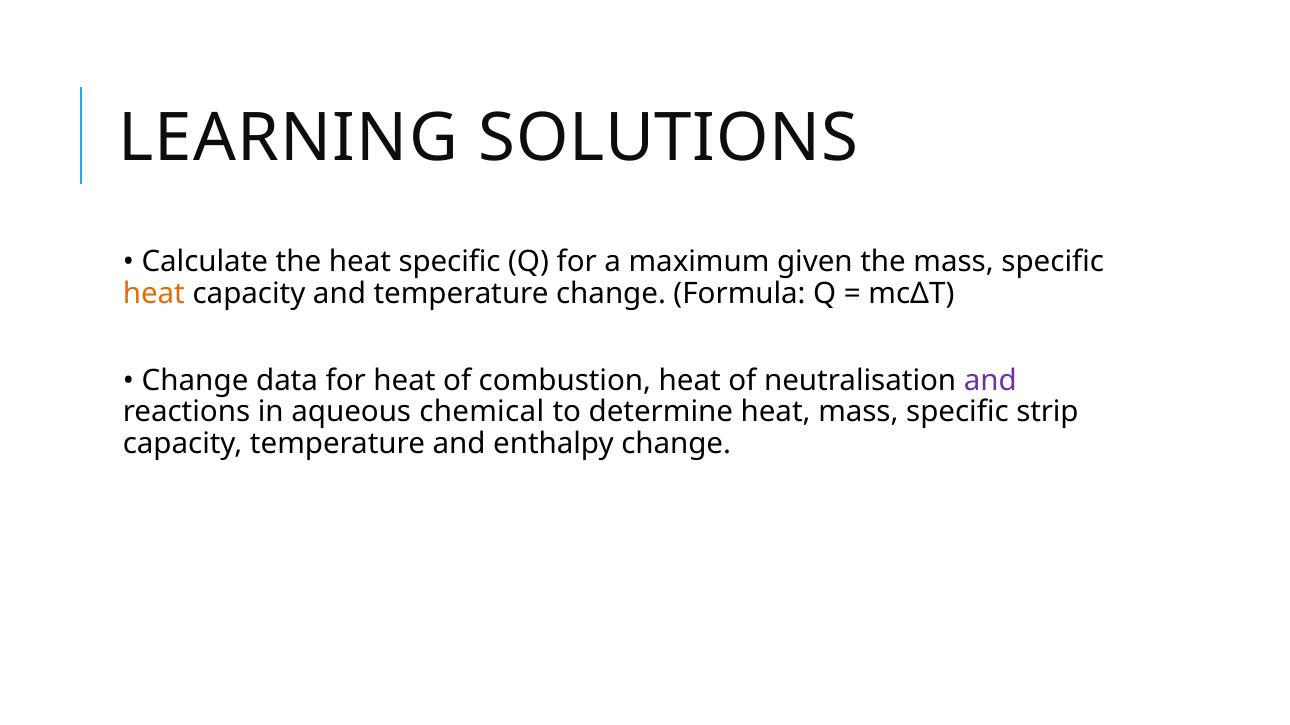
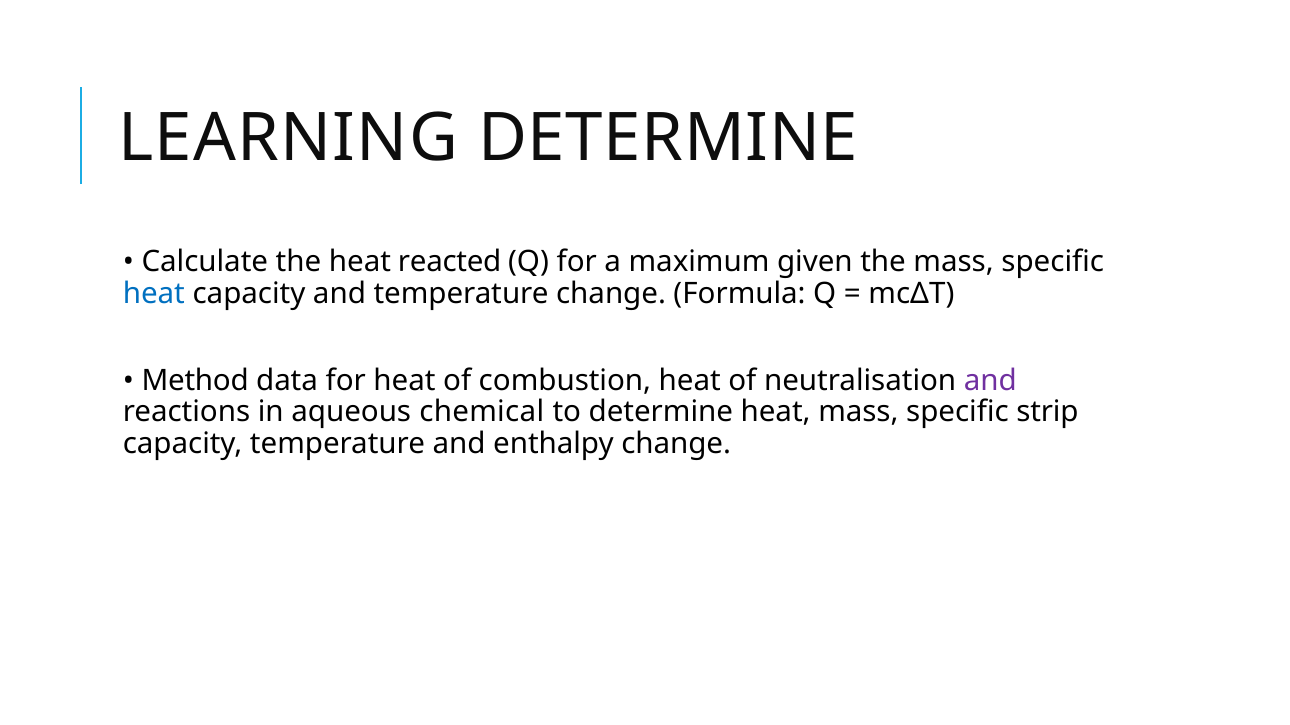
LEARNING SOLUTIONS: SOLUTIONS -> DETERMINE (668, 138)
heat specific: specific -> reacted (450, 262)
heat colour: orange -> blue (154, 294)
Change: Change -> Method (195, 381)
